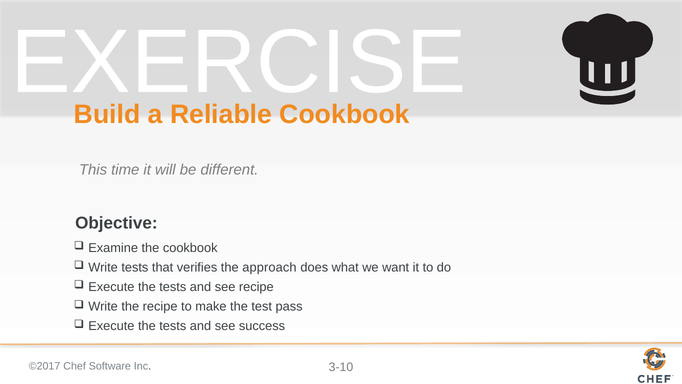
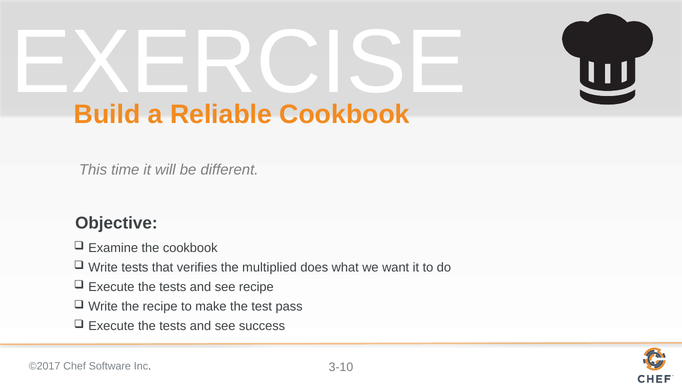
approach: approach -> multiplied (270, 267)
